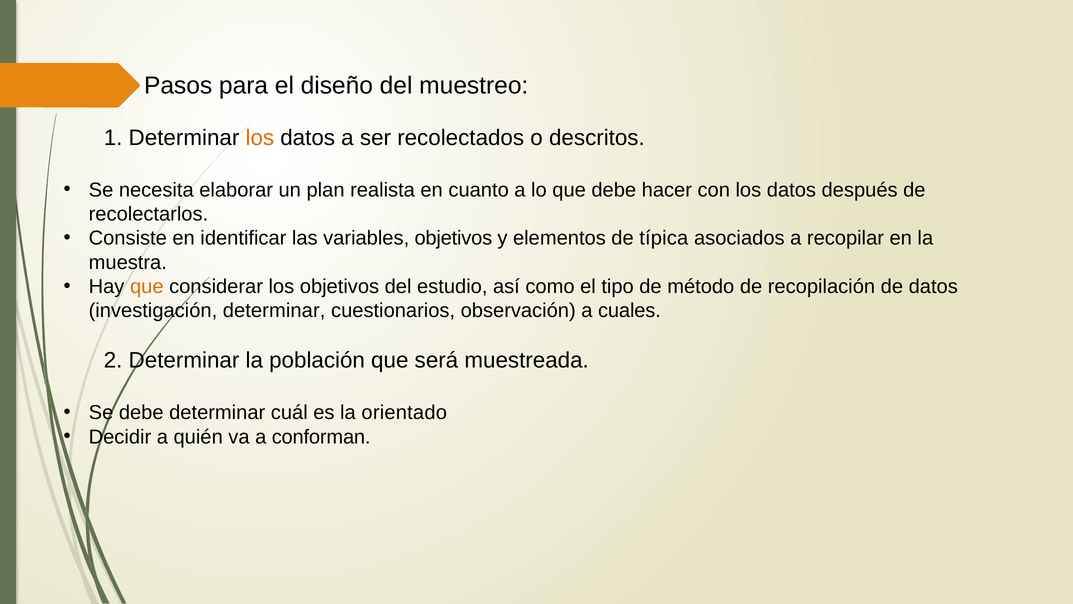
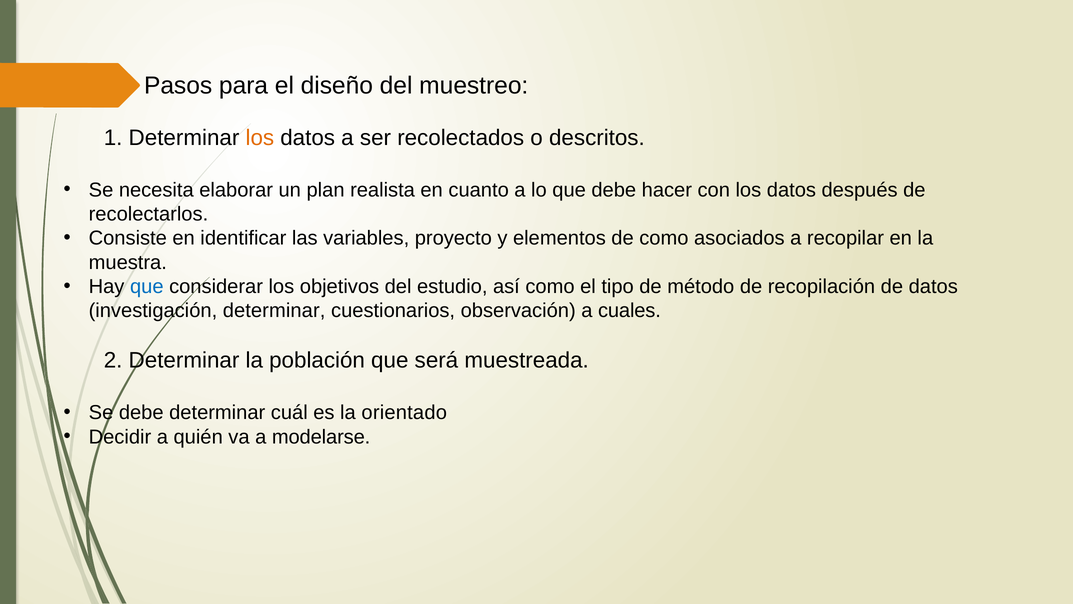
variables objetivos: objetivos -> proyecto (453, 238)
de típica: típica -> como (664, 238)
que colour: orange -> blue (147, 286)
conforman: conforman -> modelarse (321, 437)
